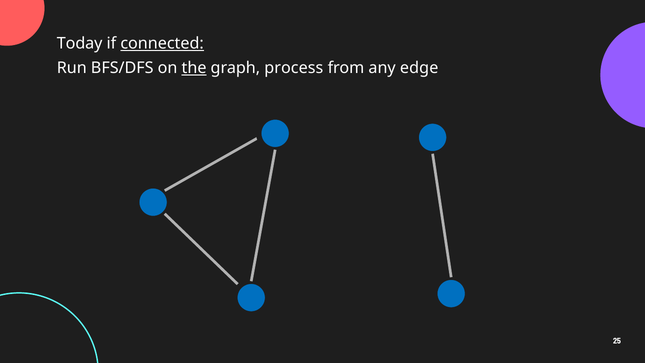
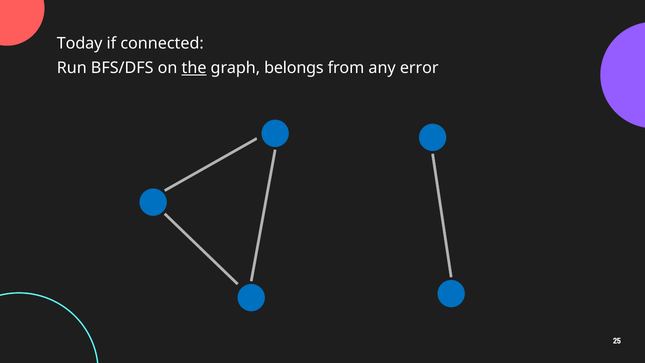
connected underline: present -> none (162, 44)
process: process -> belongs (294, 68)
edge: edge -> error (419, 68)
